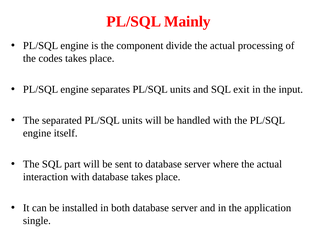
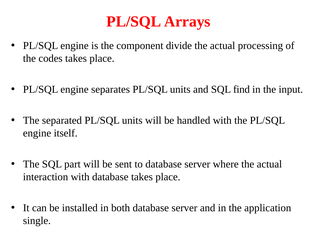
Mainly: Mainly -> Arrays (187, 21)
exit: exit -> find (241, 89)
